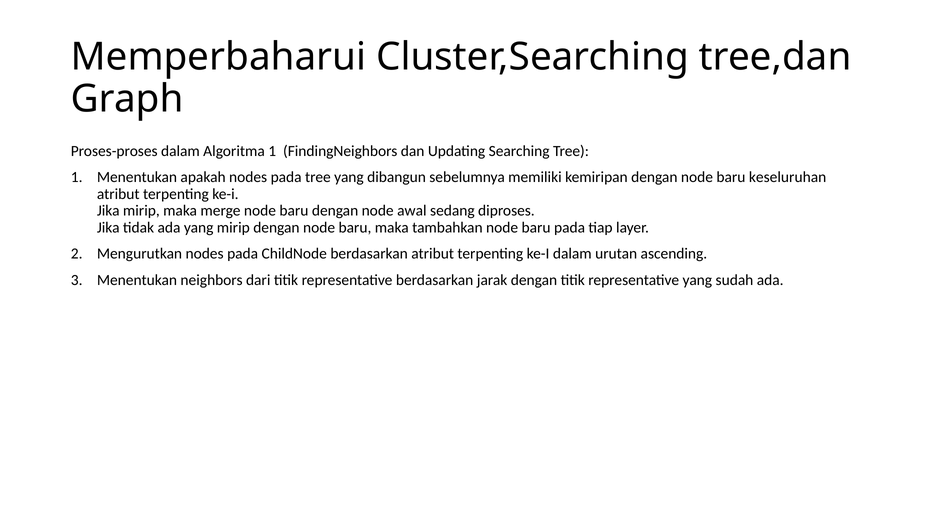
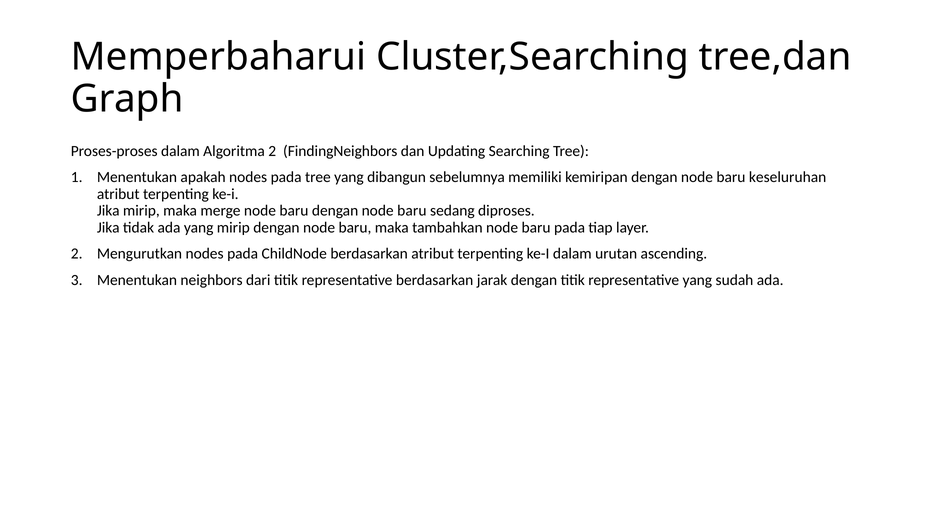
Algoritma 1: 1 -> 2 (272, 151)
baru dengan node awal: awal -> baru (412, 211)
